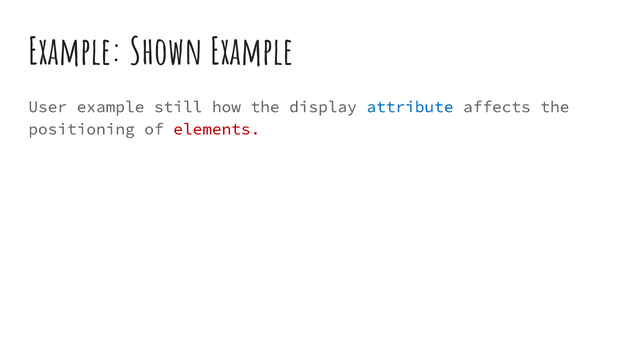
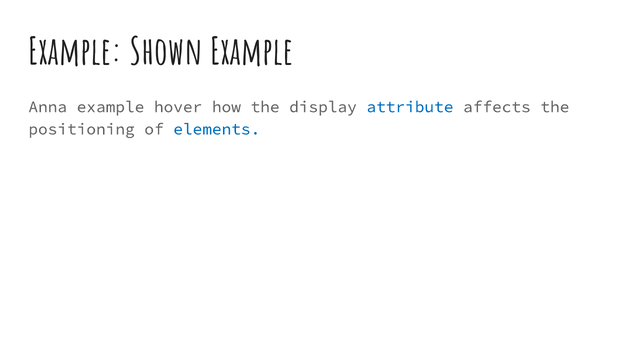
User: User -> Anna (48, 107)
still: still -> hover (178, 107)
elements colour: red -> blue (217, 129)
